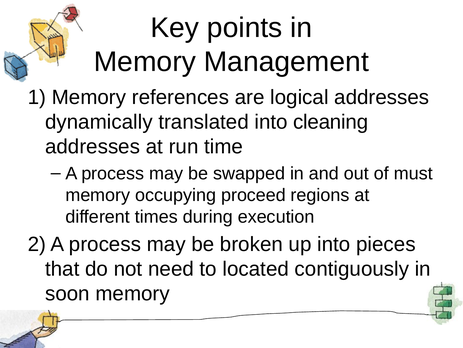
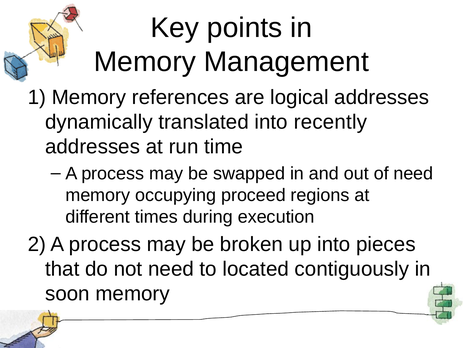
cleaning: cleaning -> recently (330, 122)
of must: must -> need (413, 173)
